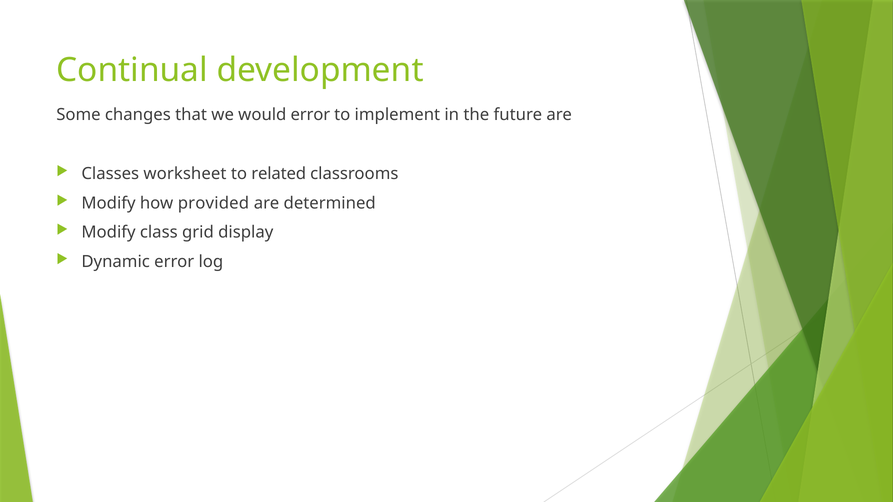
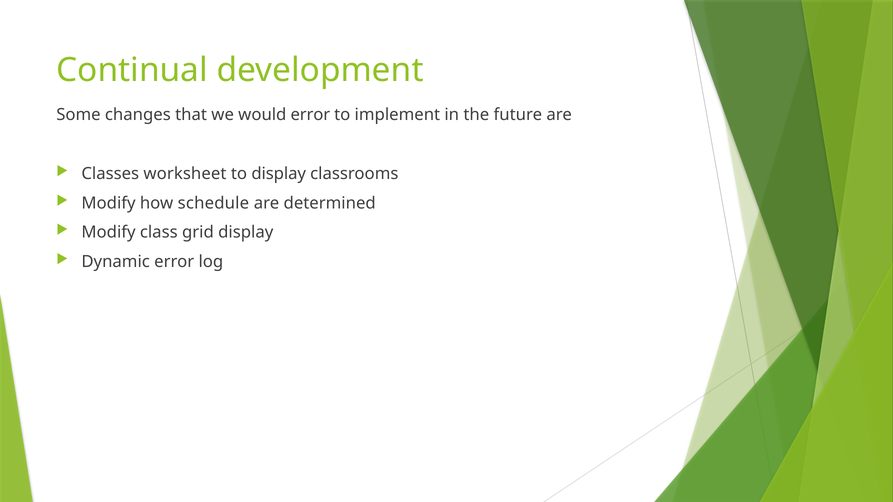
to related: related -> display (279, 174)
provided: provided -> schedule (213, 203)
